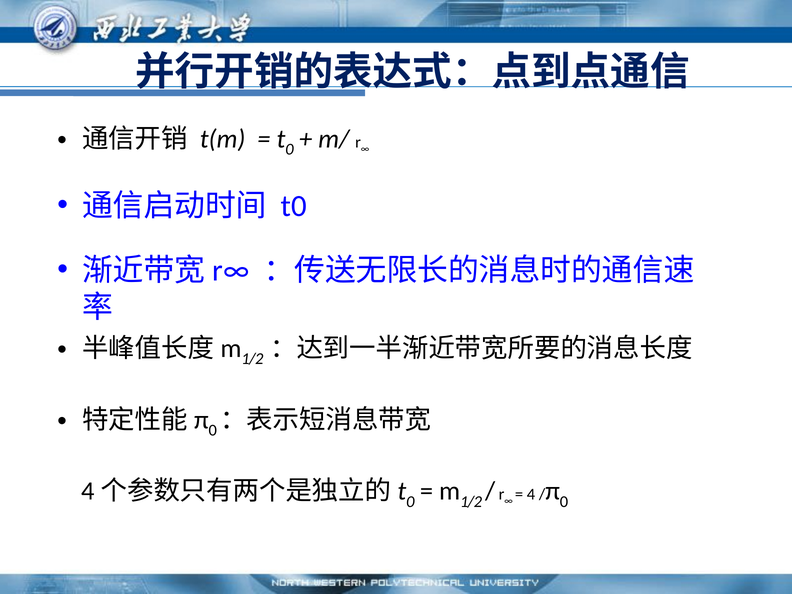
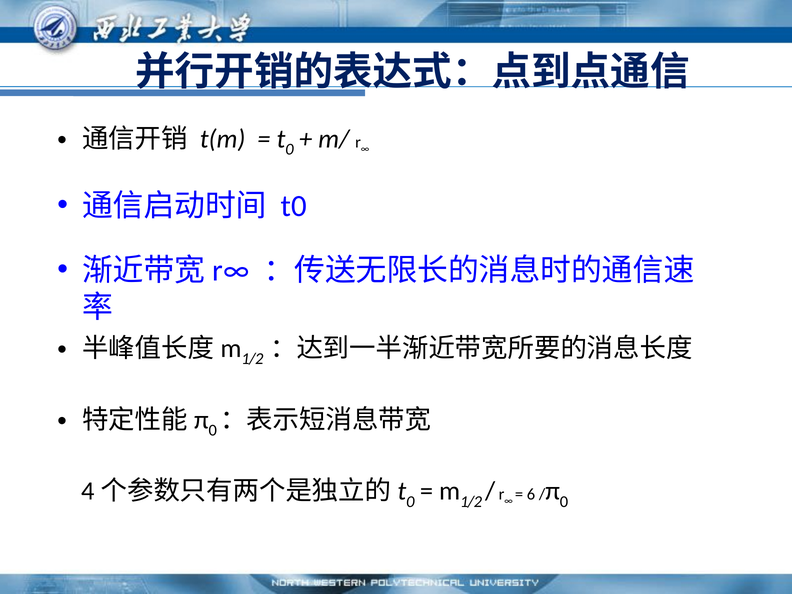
4: 4 -> 6 (531, 495)
